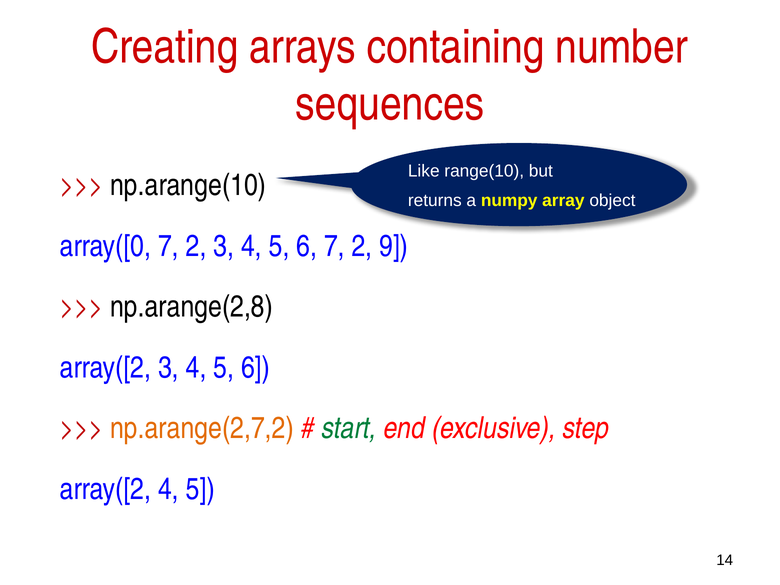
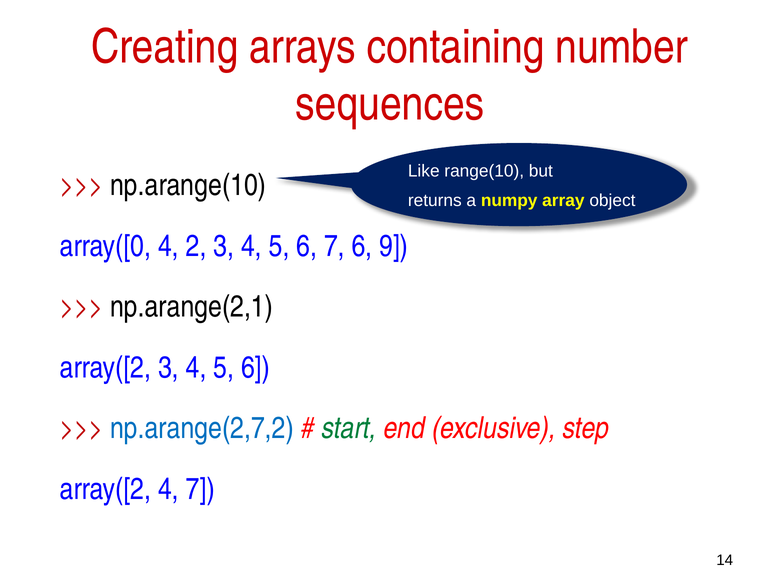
array([0 7: 7 -> 4 (169, 246)
6 7 2: 2 -> 6 (362, 246)
np.arange(2,8: np.arange(2,8 -> np.arange(2,1 (192, 307)
np.arange(2,7,2 colour: orange -> blue (202, 428)
array([2 4 5: 5 -> 7 (200, 489)
